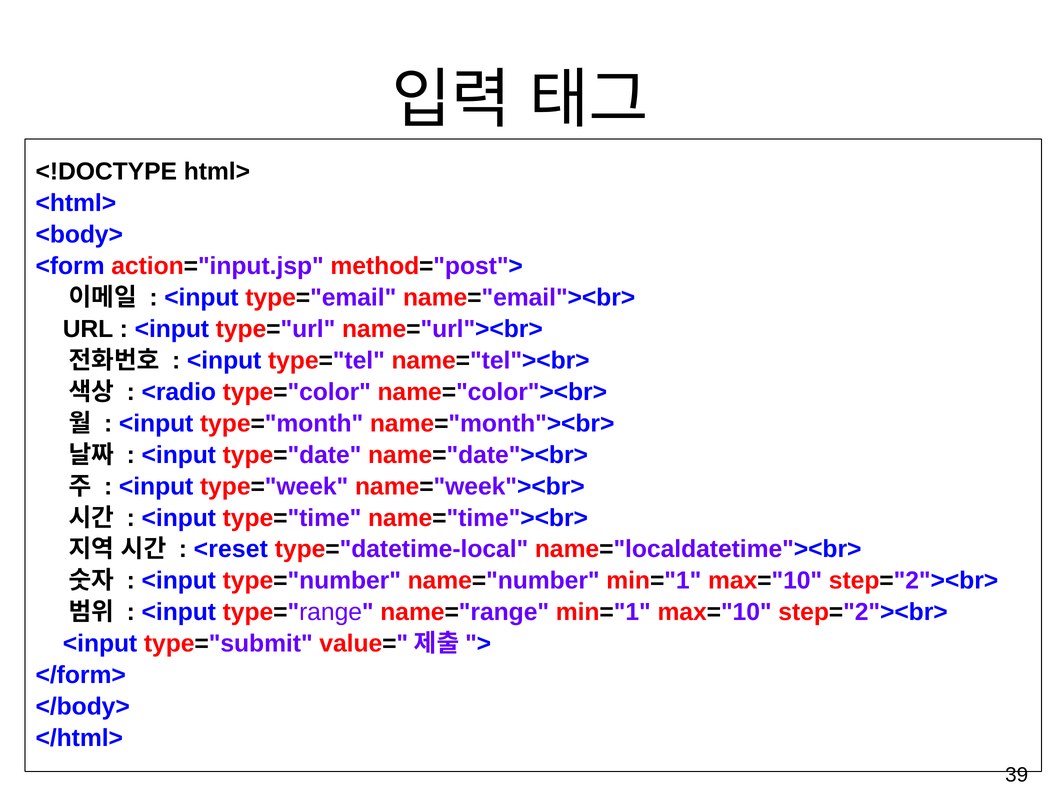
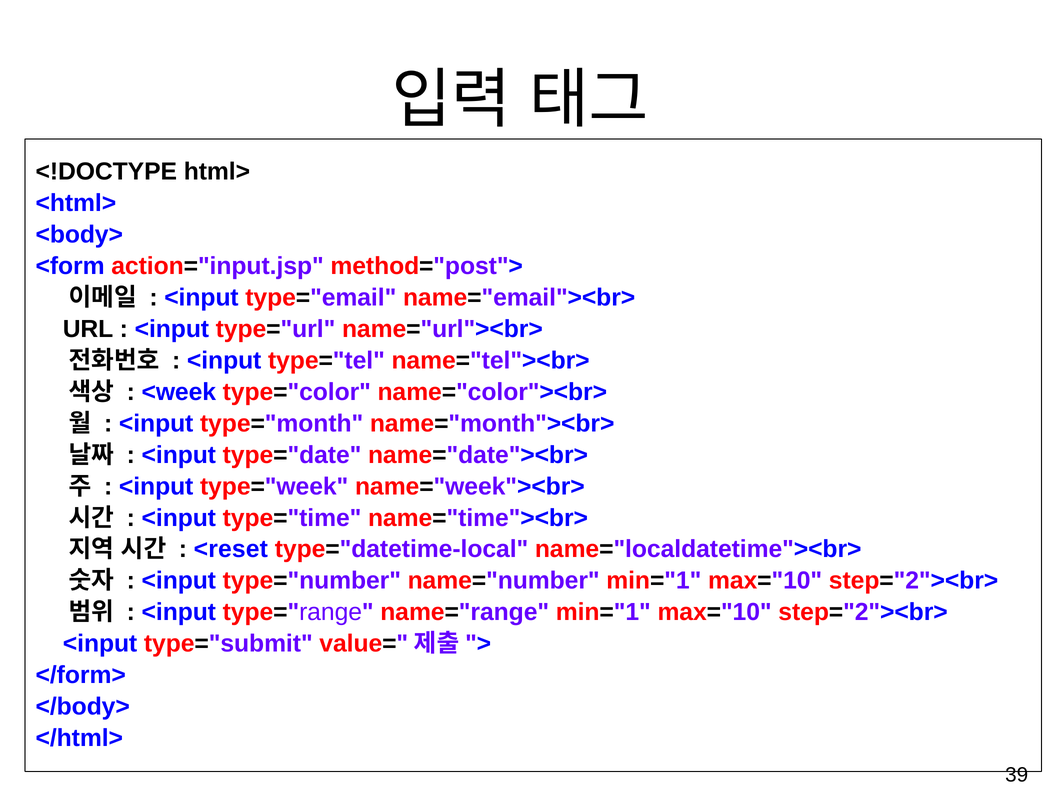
<radio: <radio -> <week (179, 392)
